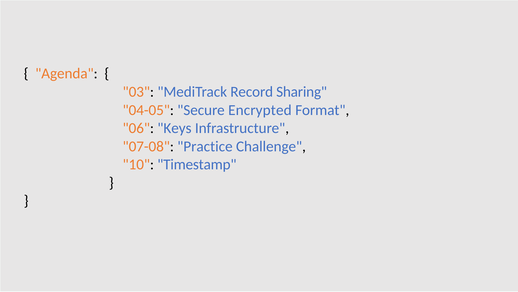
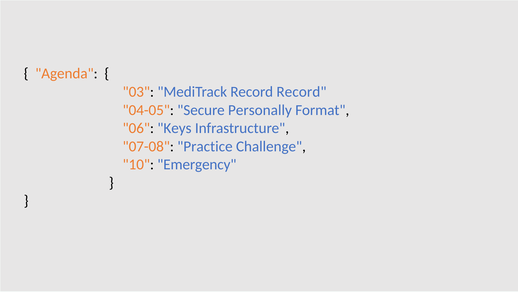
Record Sharing: Sharing -> Record (301, 92)
Encrypted: Encrypted -> Personally (260, 110)
Timestamp: Timestamp -> Emergency (197, 164)
